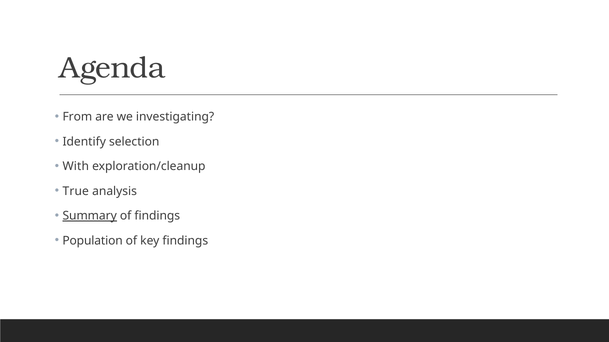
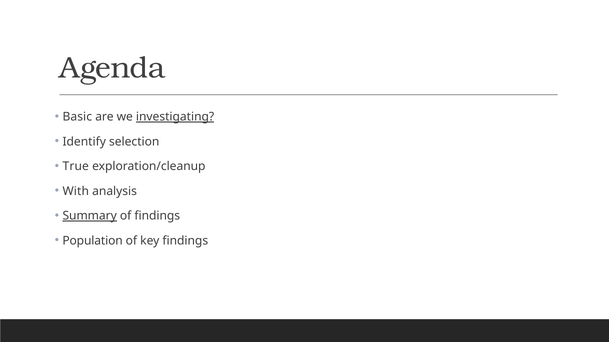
From: From -> Basic (77, 117)
investigating underline: none -> present (175, 117)
With: With -> True (76, 167)
True: True -> With (76, 191)
